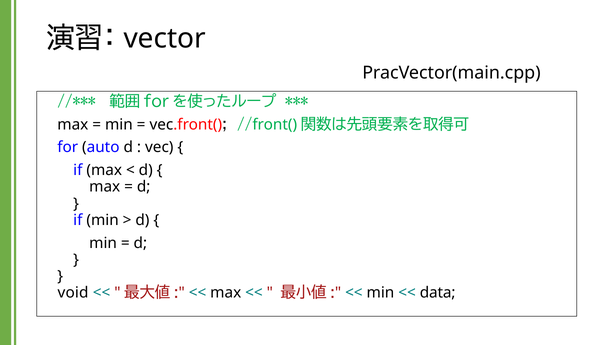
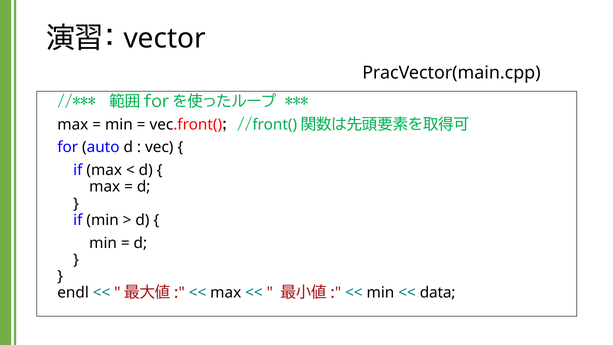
void: void -> endl (73, 292)
